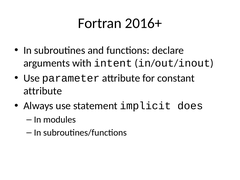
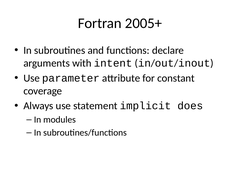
2016+: 2016+ -> 2005+ (143, 23)
attribute: attribute -> coverage (43, 91)
